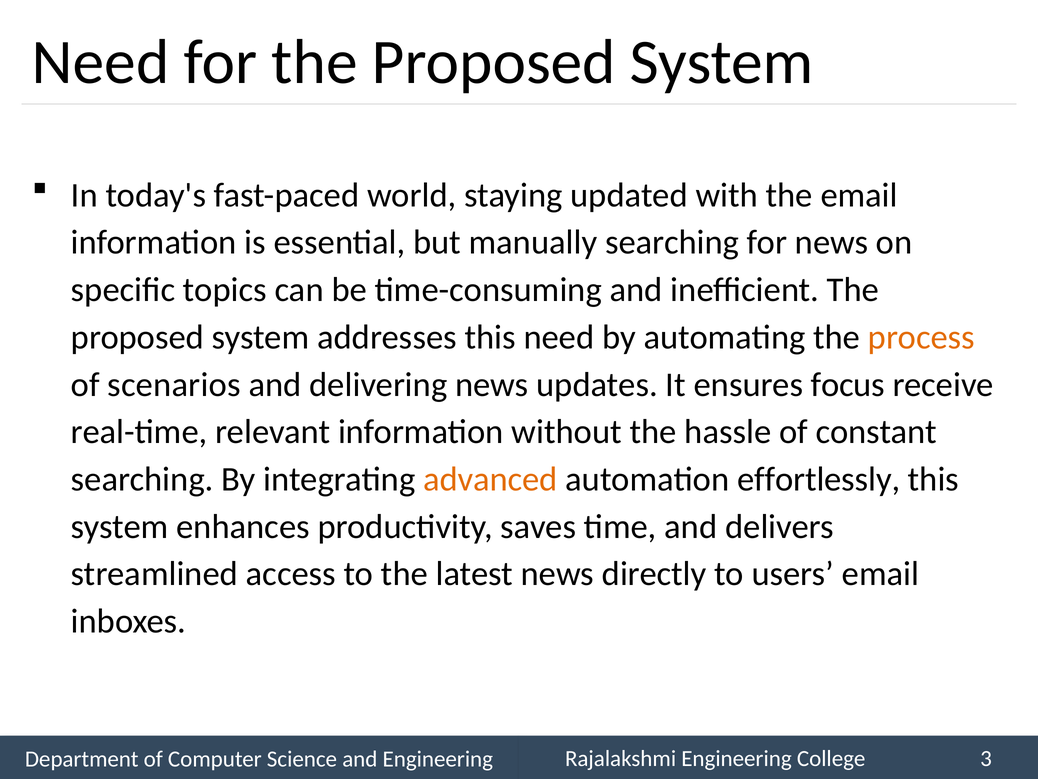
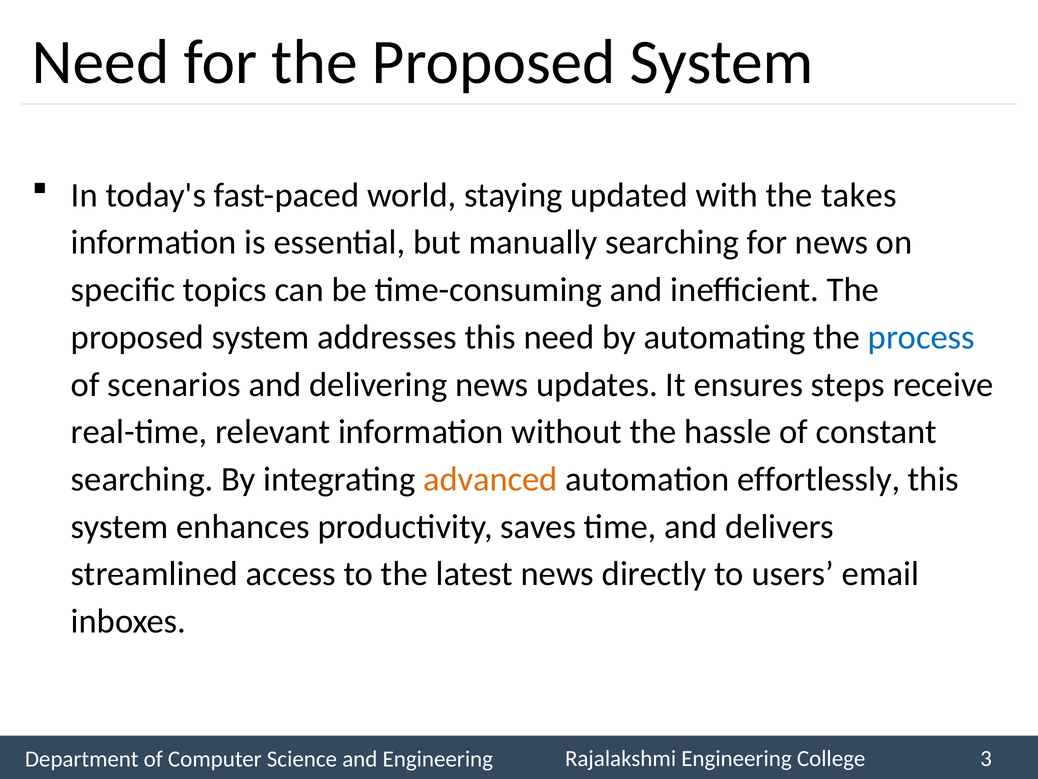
the email: email -> takes (859, 195)
process colour: orange -> blue (921, 337)
focus: focus -> steps (848, 384)
